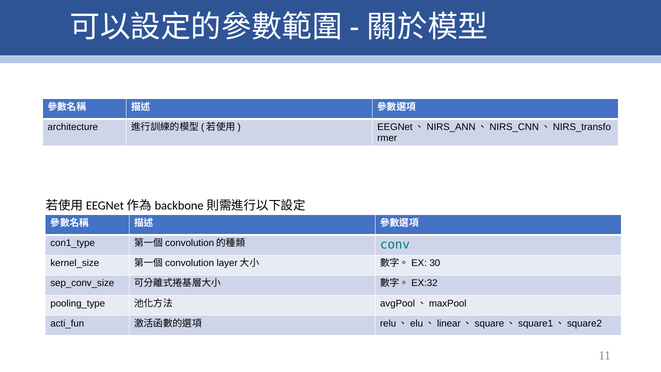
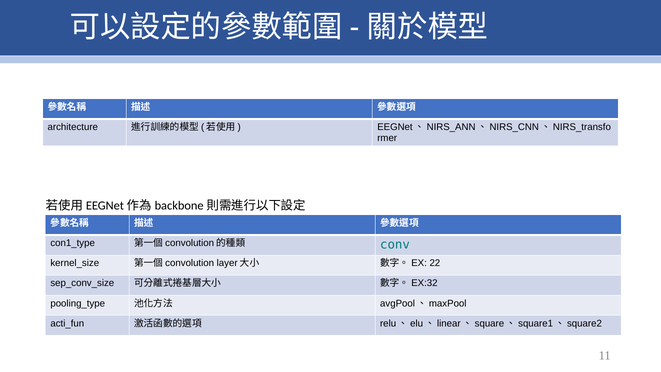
30: 30 -> 22 (435, 263)
